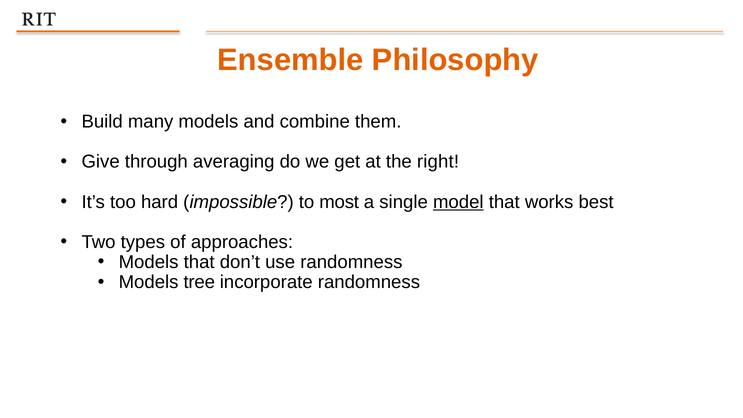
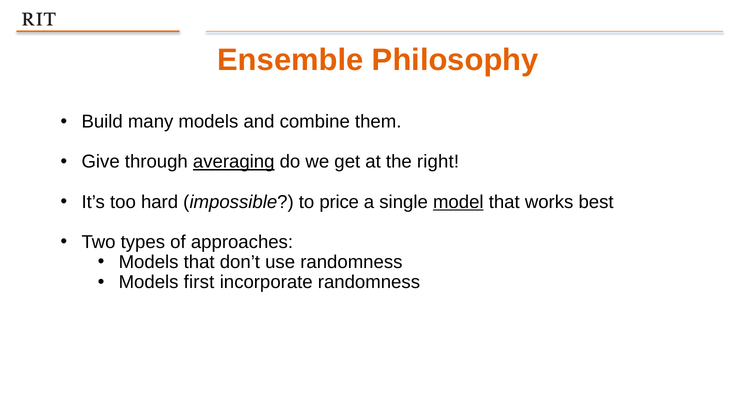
averaging underline: none -> present (234, 162)
most: most -> price (339, 202)
tree: tree -> first (199, 282)
